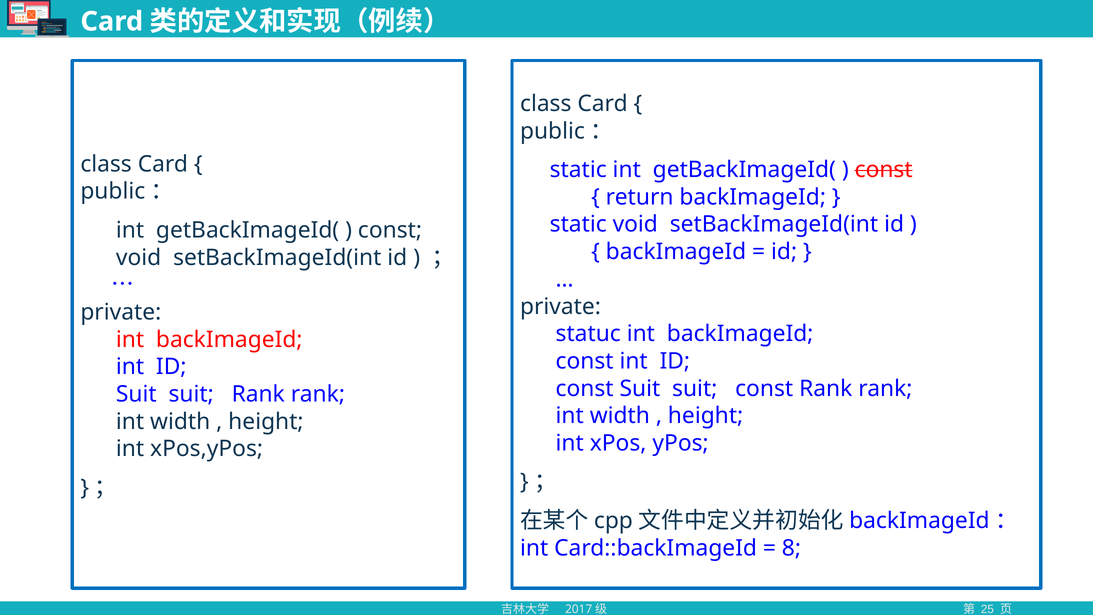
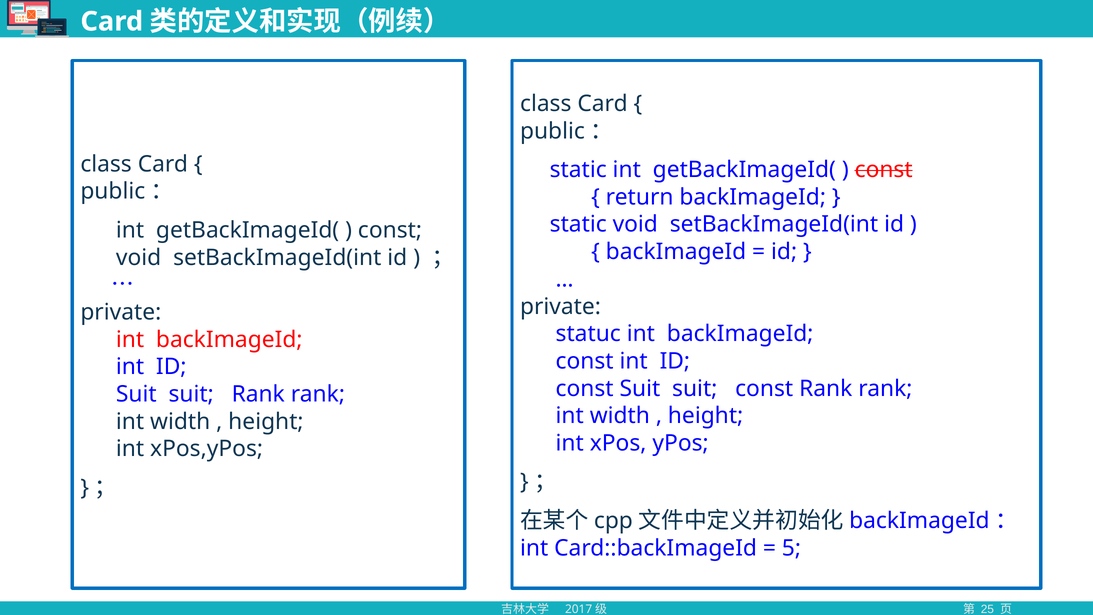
8: 8 -> 5 (791, 548)
